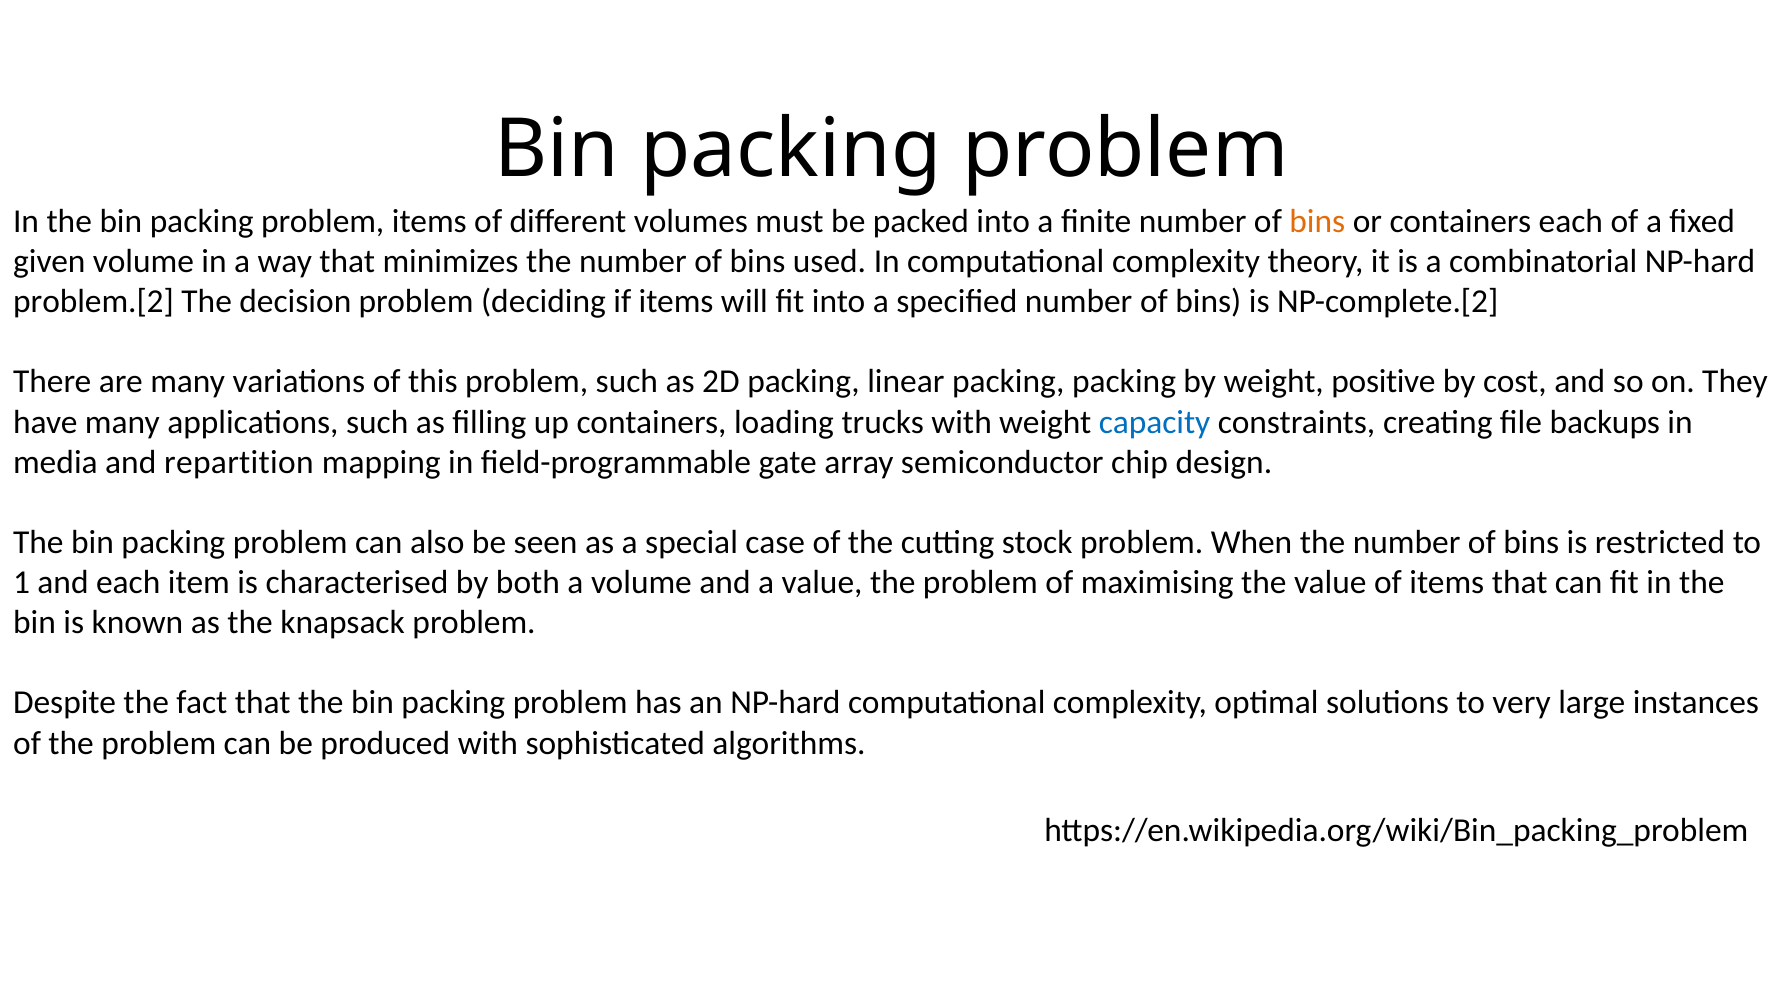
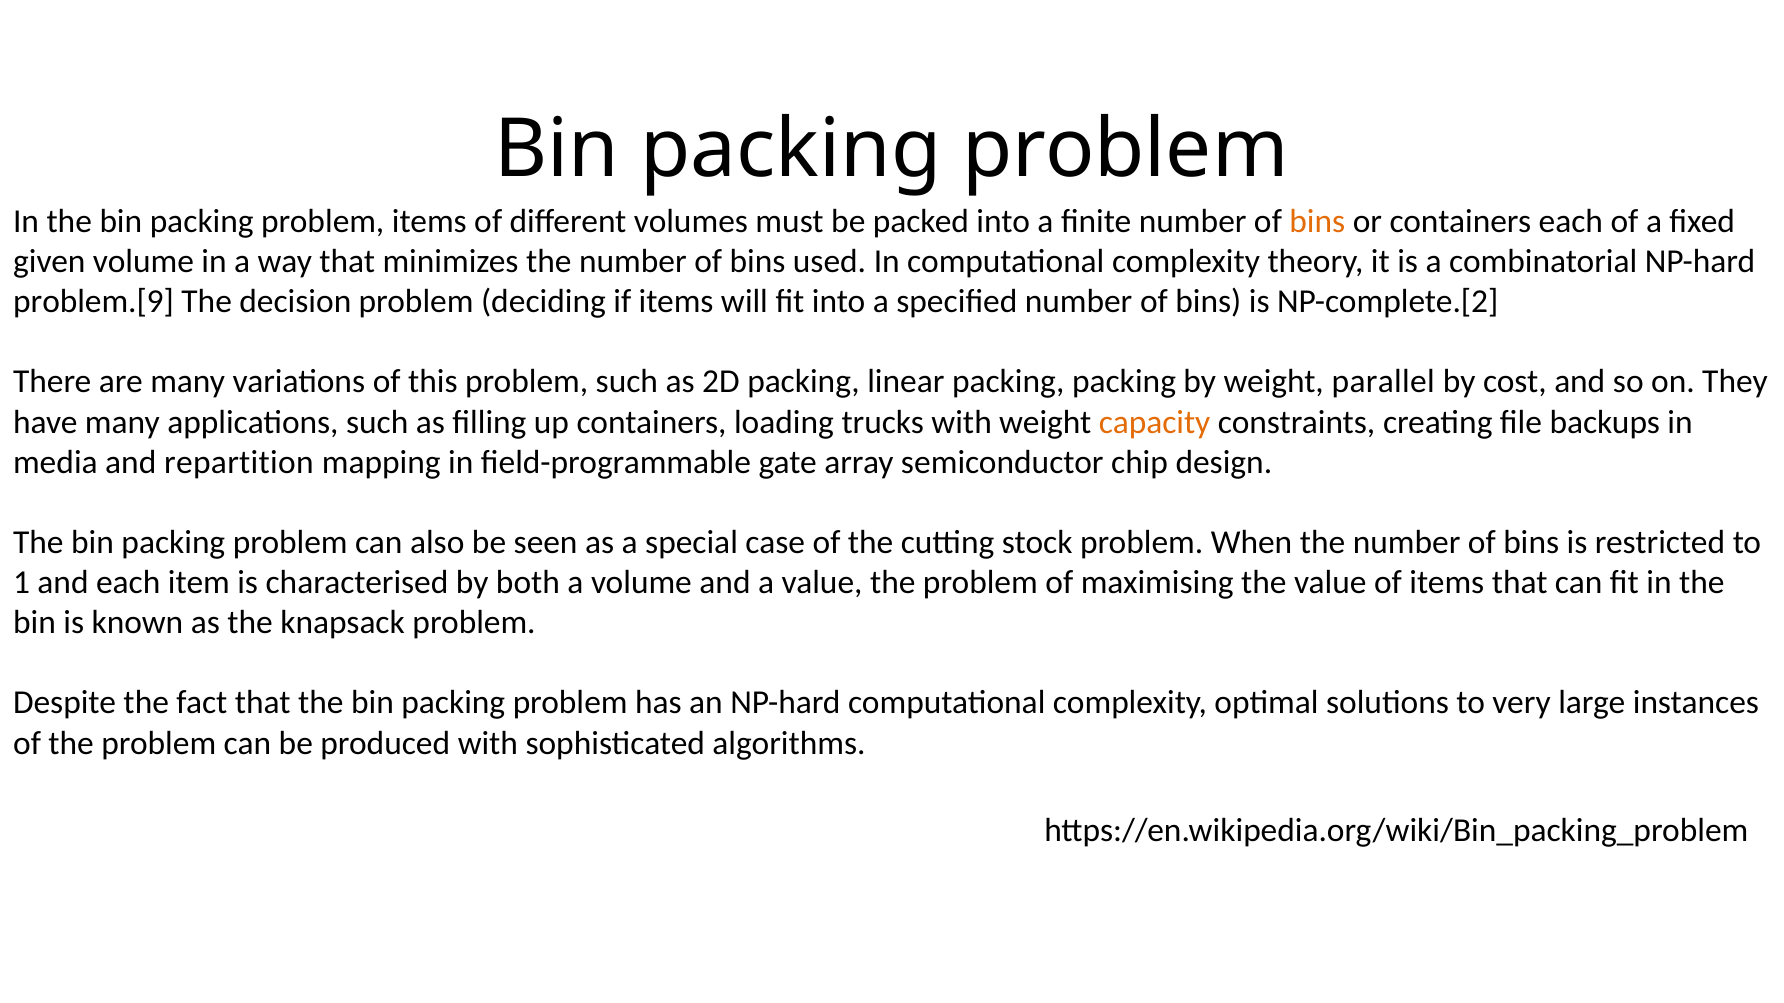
problem.[2: problem.[2 -> problem.[9 (94, 302)
positive: positive -> parallel (1383, 382)
capacity colour: blue -> orange (1155, 422)
